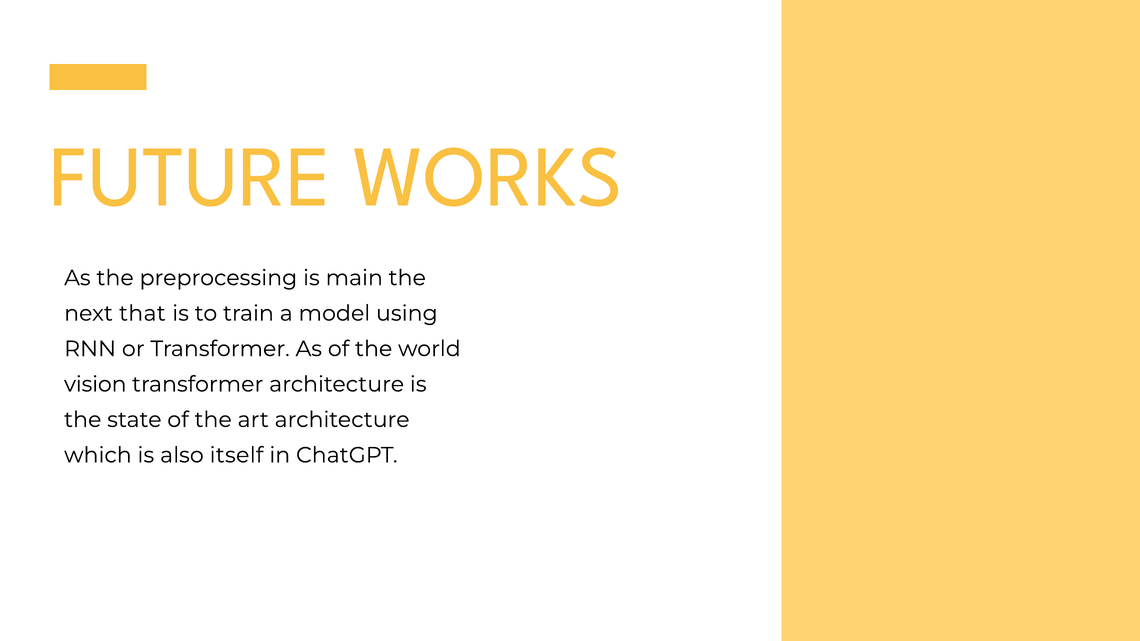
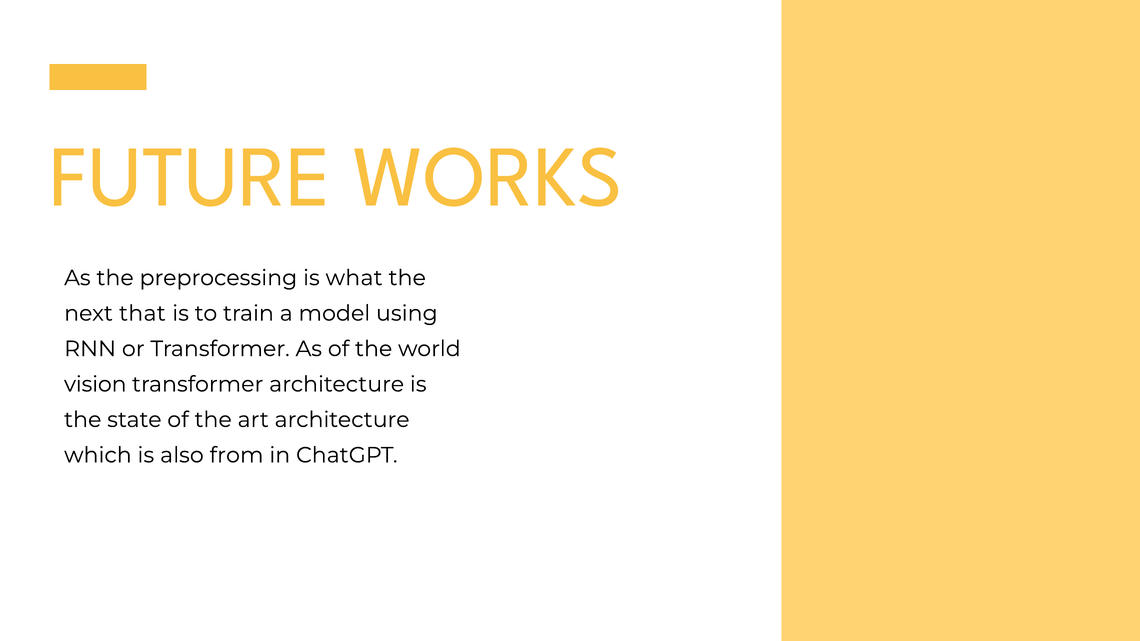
main: main -> what (354, 278)
itself: itself -> from (237, 455)
